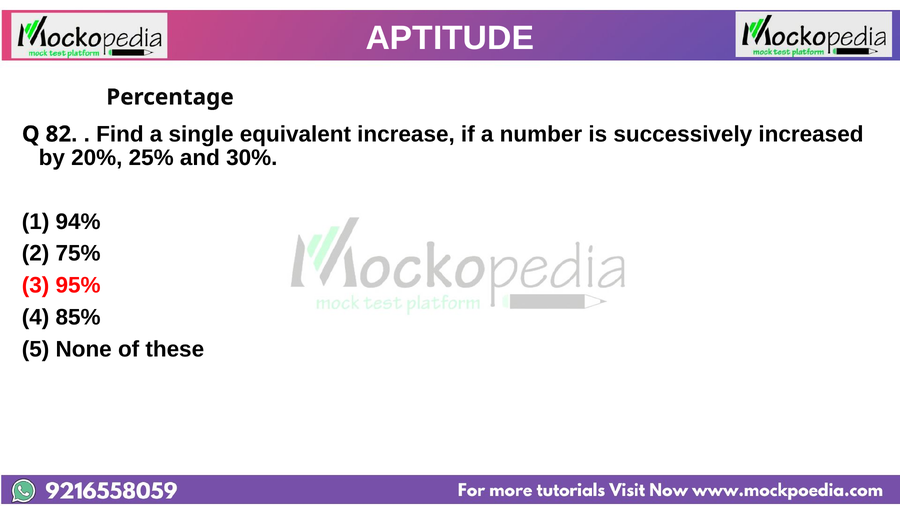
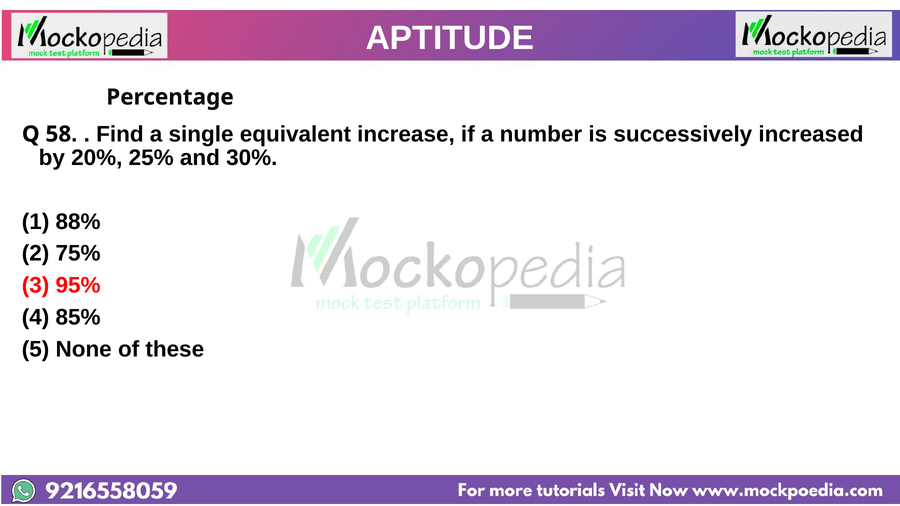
82: 82 -> 58 (58, 134)
94%: 94% -> 88% (78, 222)
